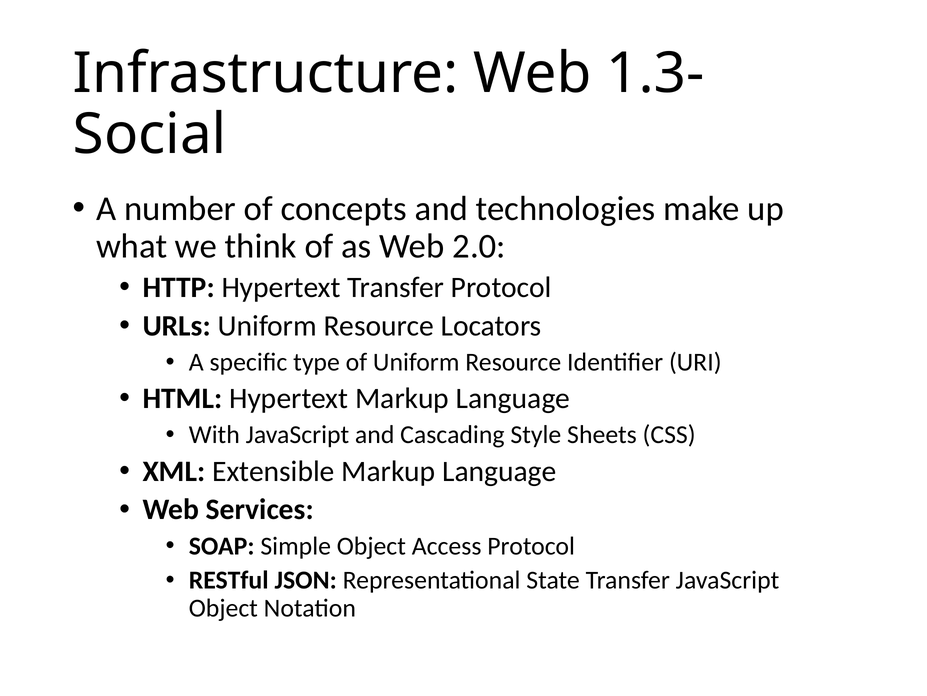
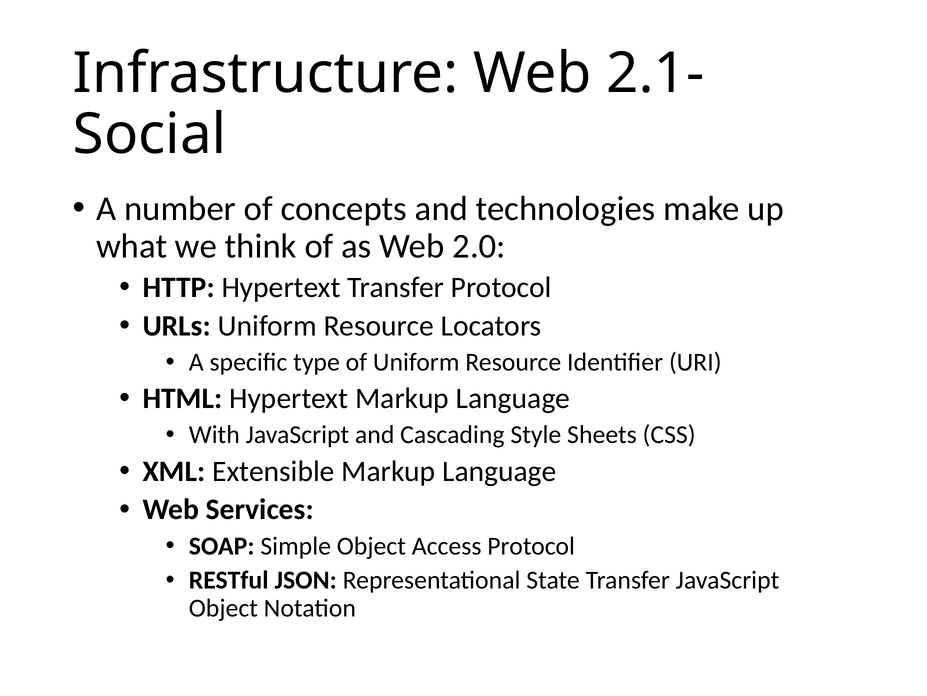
1.3-: 1.3- -> 2.1- (655, 73)
